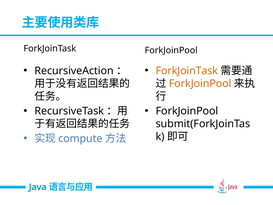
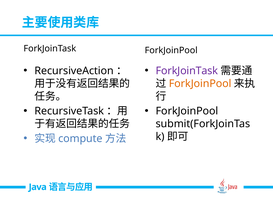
ForkJoinTask colour: orange -> purple (187, 71)
